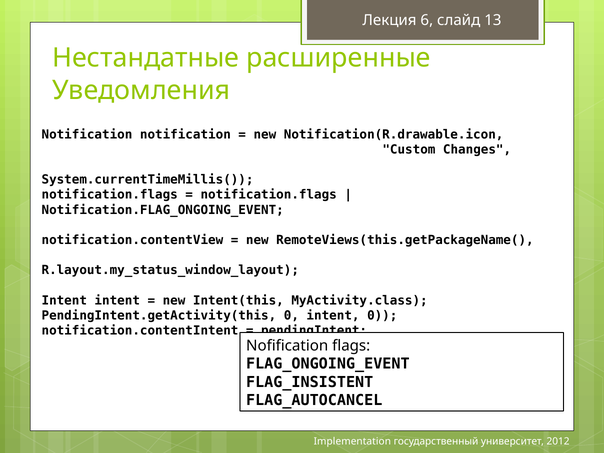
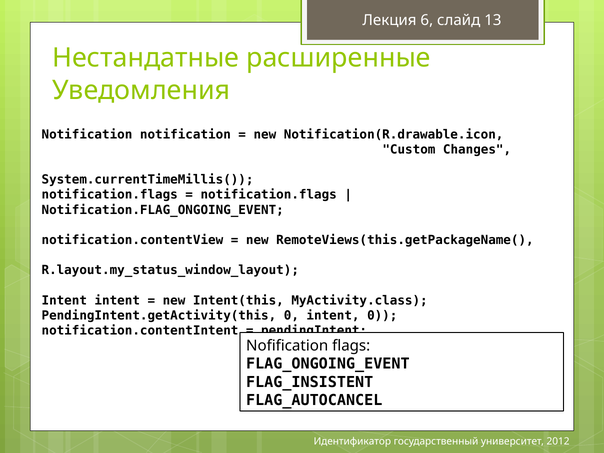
Implementation: Implementation -> Идентификатор (352, 442)
